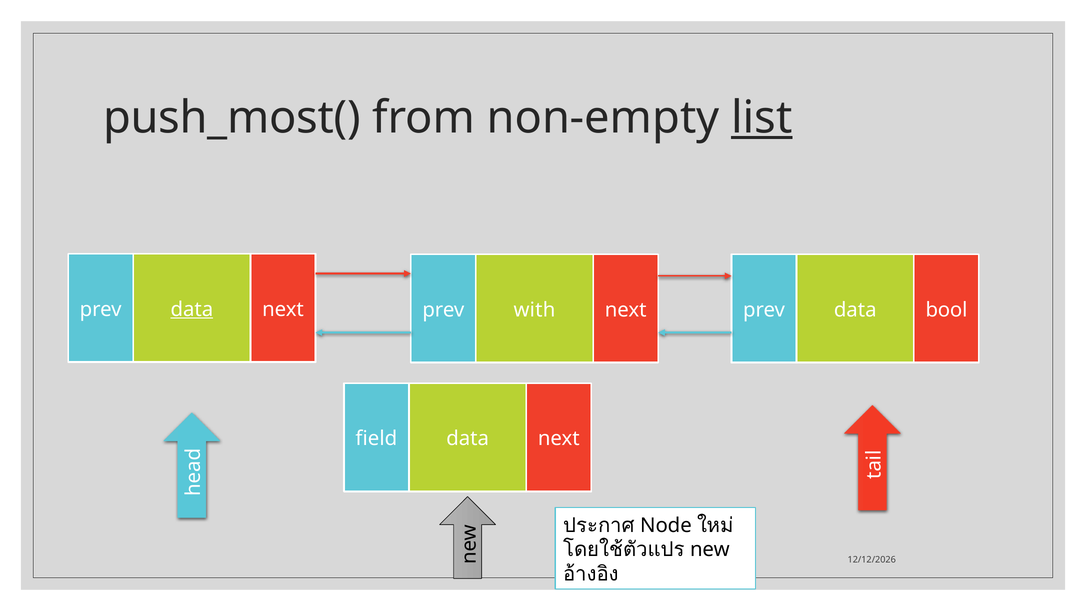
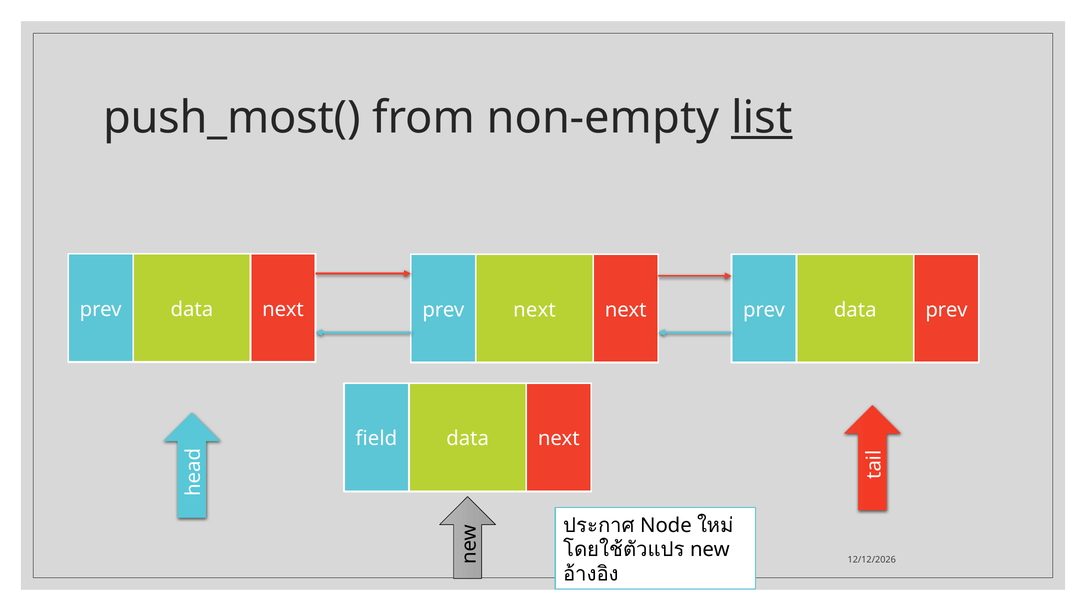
data underline: present -> none (192, 309)
next with: with -> next (534, 310)
prev bool: bool -> prev (946, 310)
